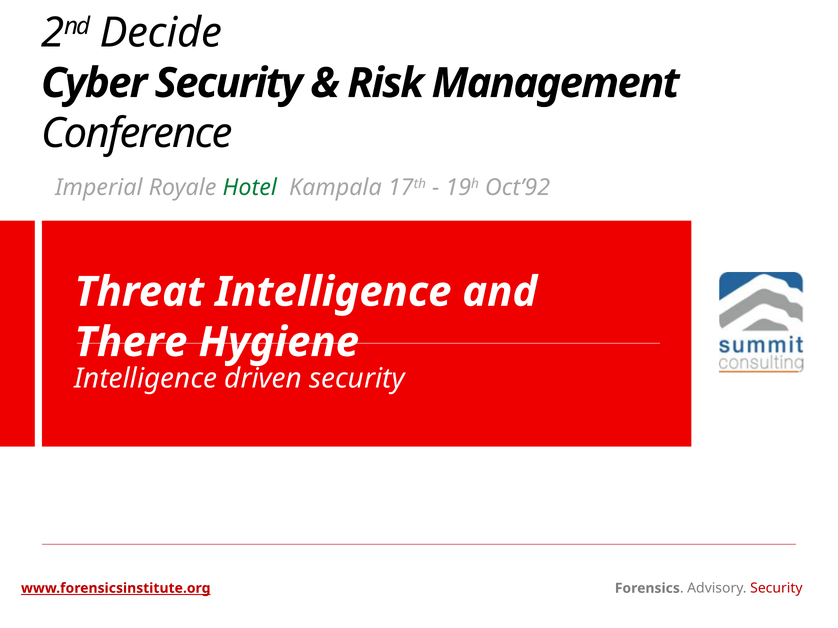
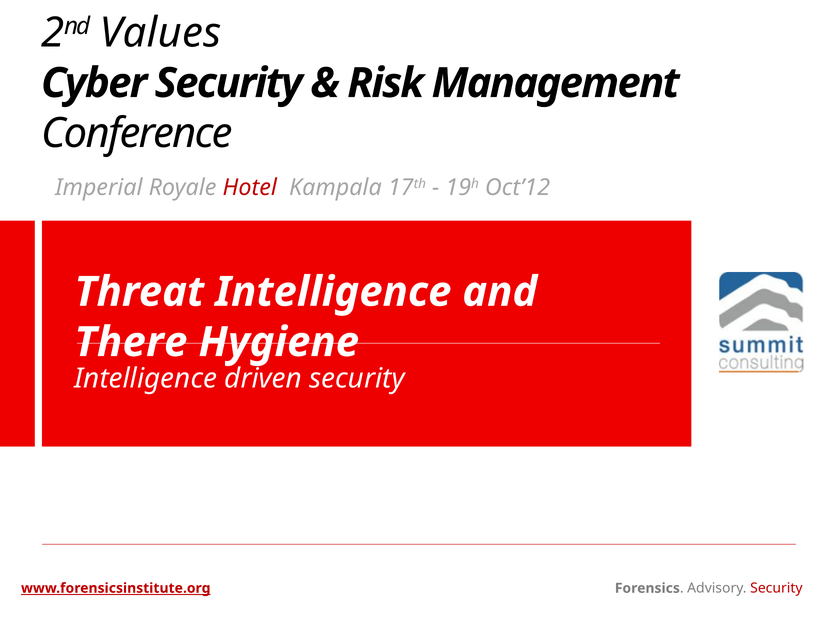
Decide: Decide -> Values (161, 33)
Hotel colour: green -> red (250, 188)
Oct’92: Oct’92 -> Oct’12 (518, 188)
